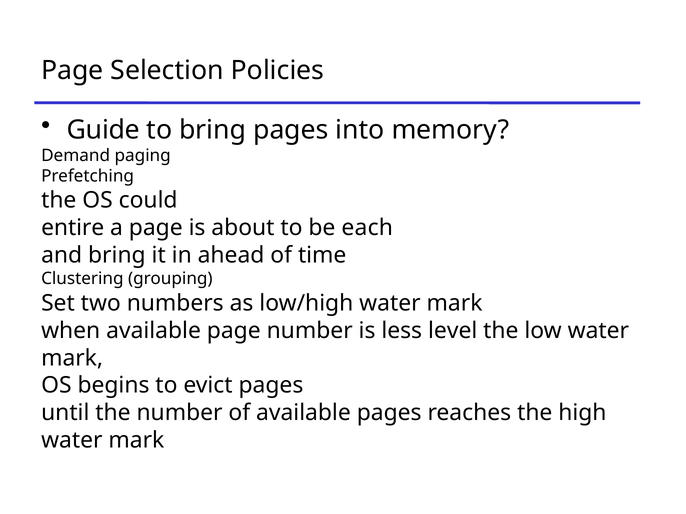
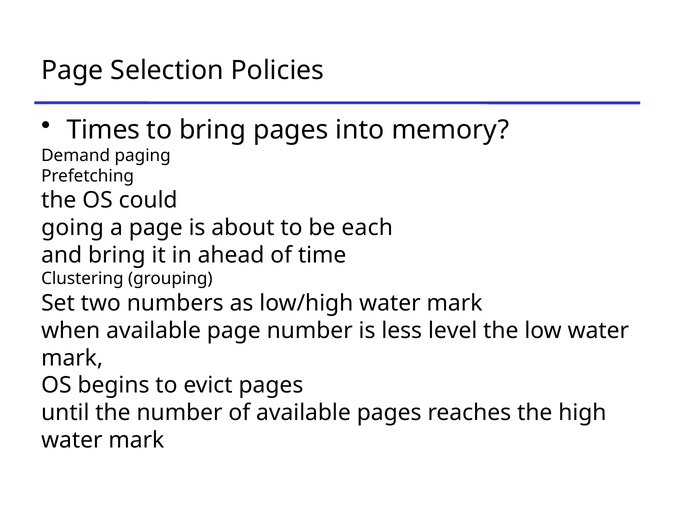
Guide: Guide -> Times (103, 130)
entire: entire -> going (73, 228)
